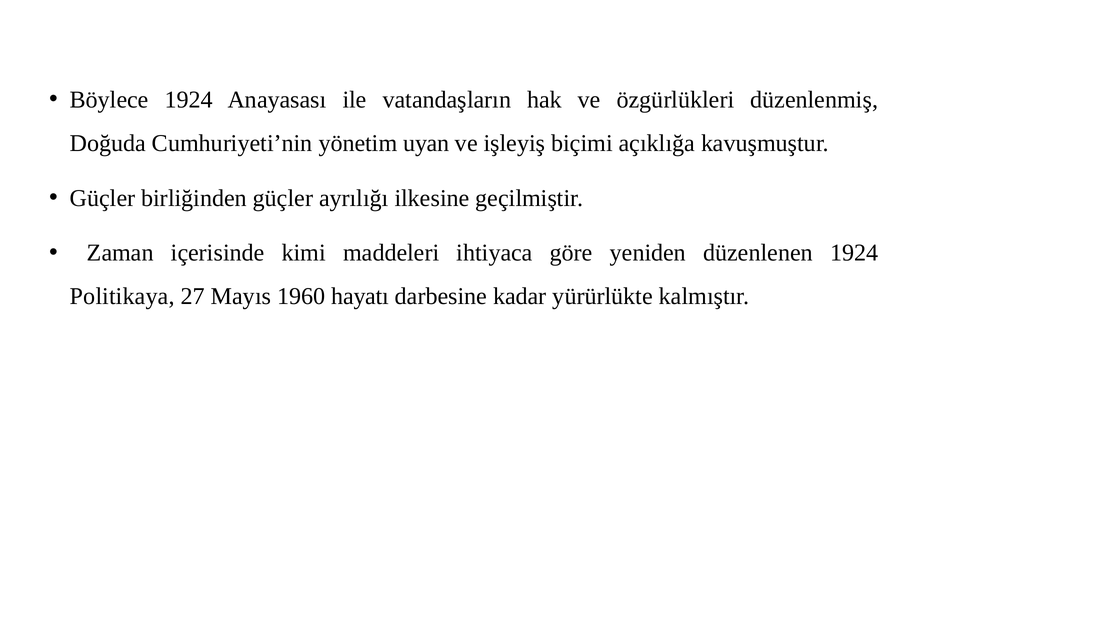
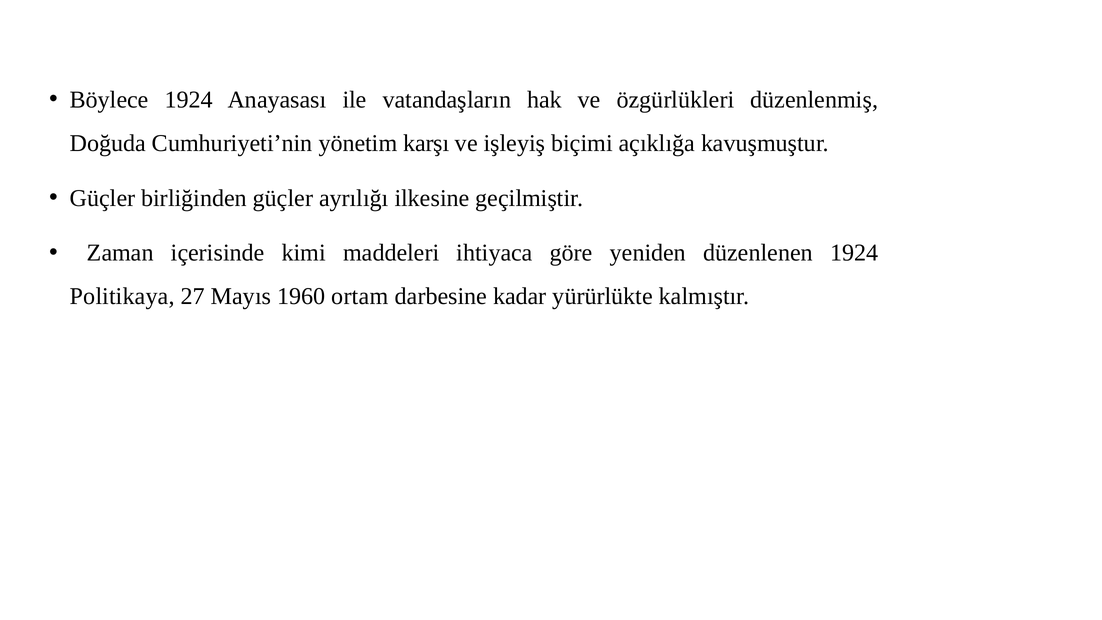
uyan: uyan -> karşı (426, 143)
hayatı: hayatı -> ortam (360, 296)
